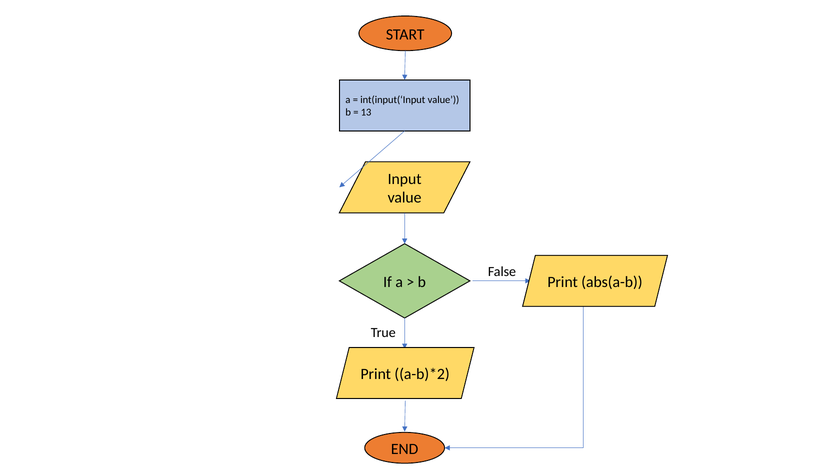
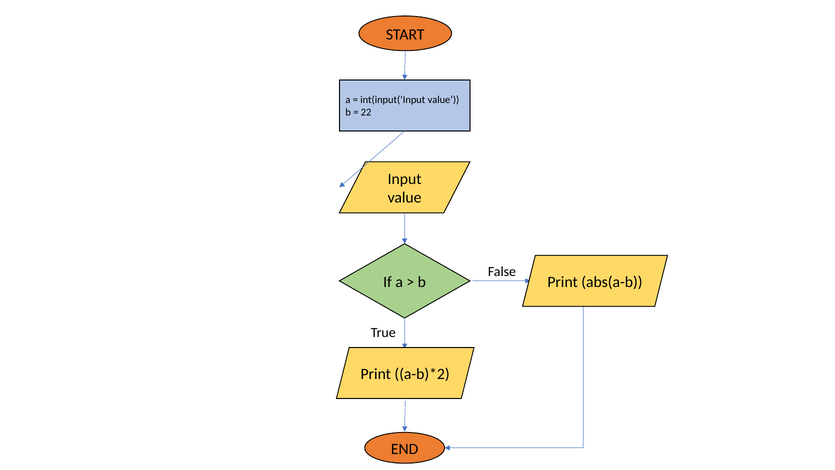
13: 13 -> 22 (366, 112)
